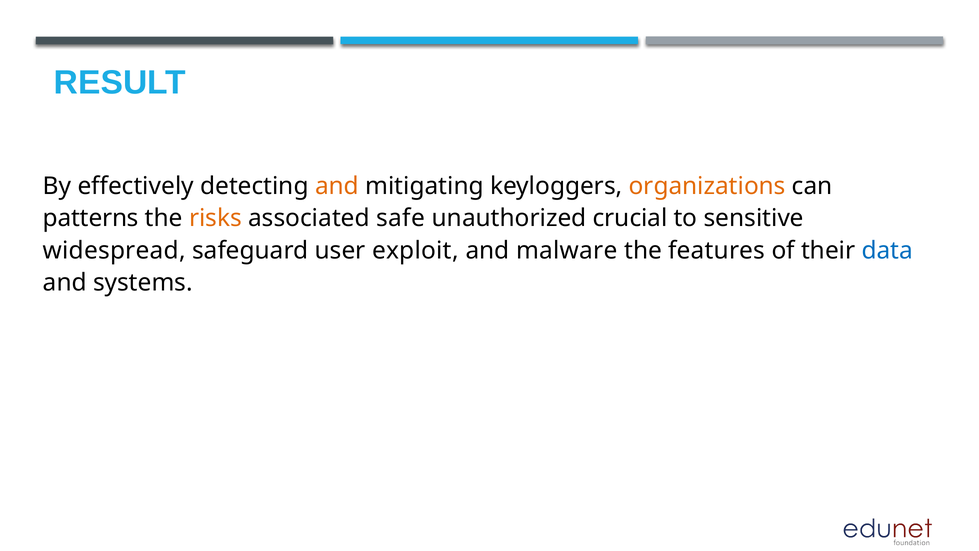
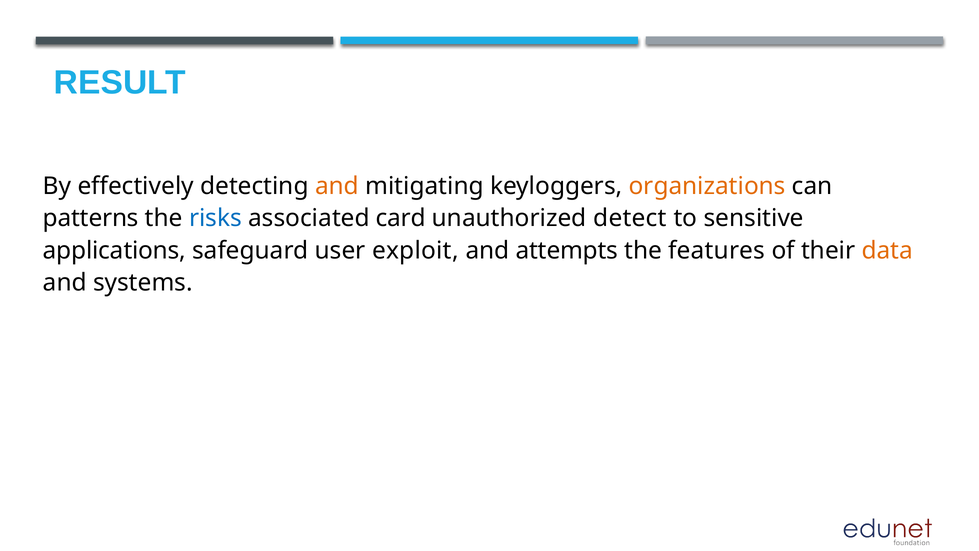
risks colour: orange -> blue (215, 218)
safe: safe -> card (401, 218)
crucial: crucial -> detect (630, 218)
widespread: widespread -> applications (114, 250)
malware: malware -> attempts (567, 250)
data colour: blue -> orange (887, 250)
